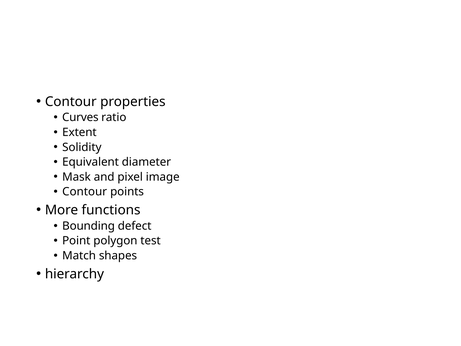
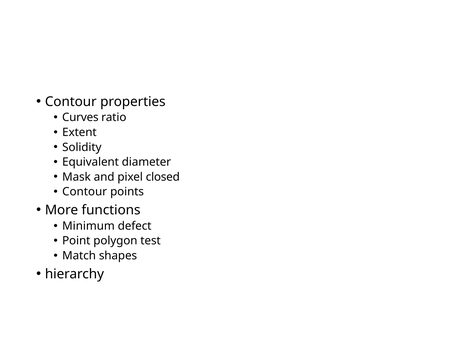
image: image -> closed (163, 177)
Bounding: Bounding -> Minimum (88, 226)
